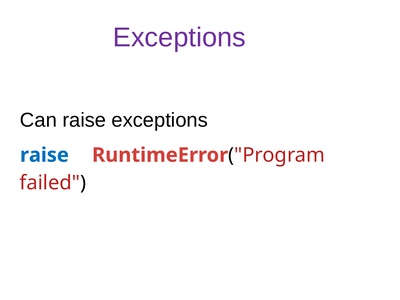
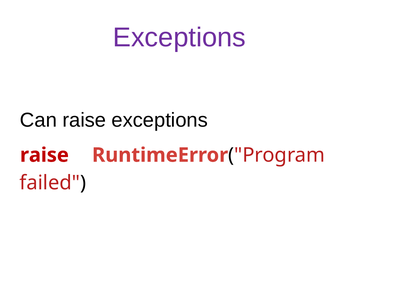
raise colour: blue -> red (44, 155)
